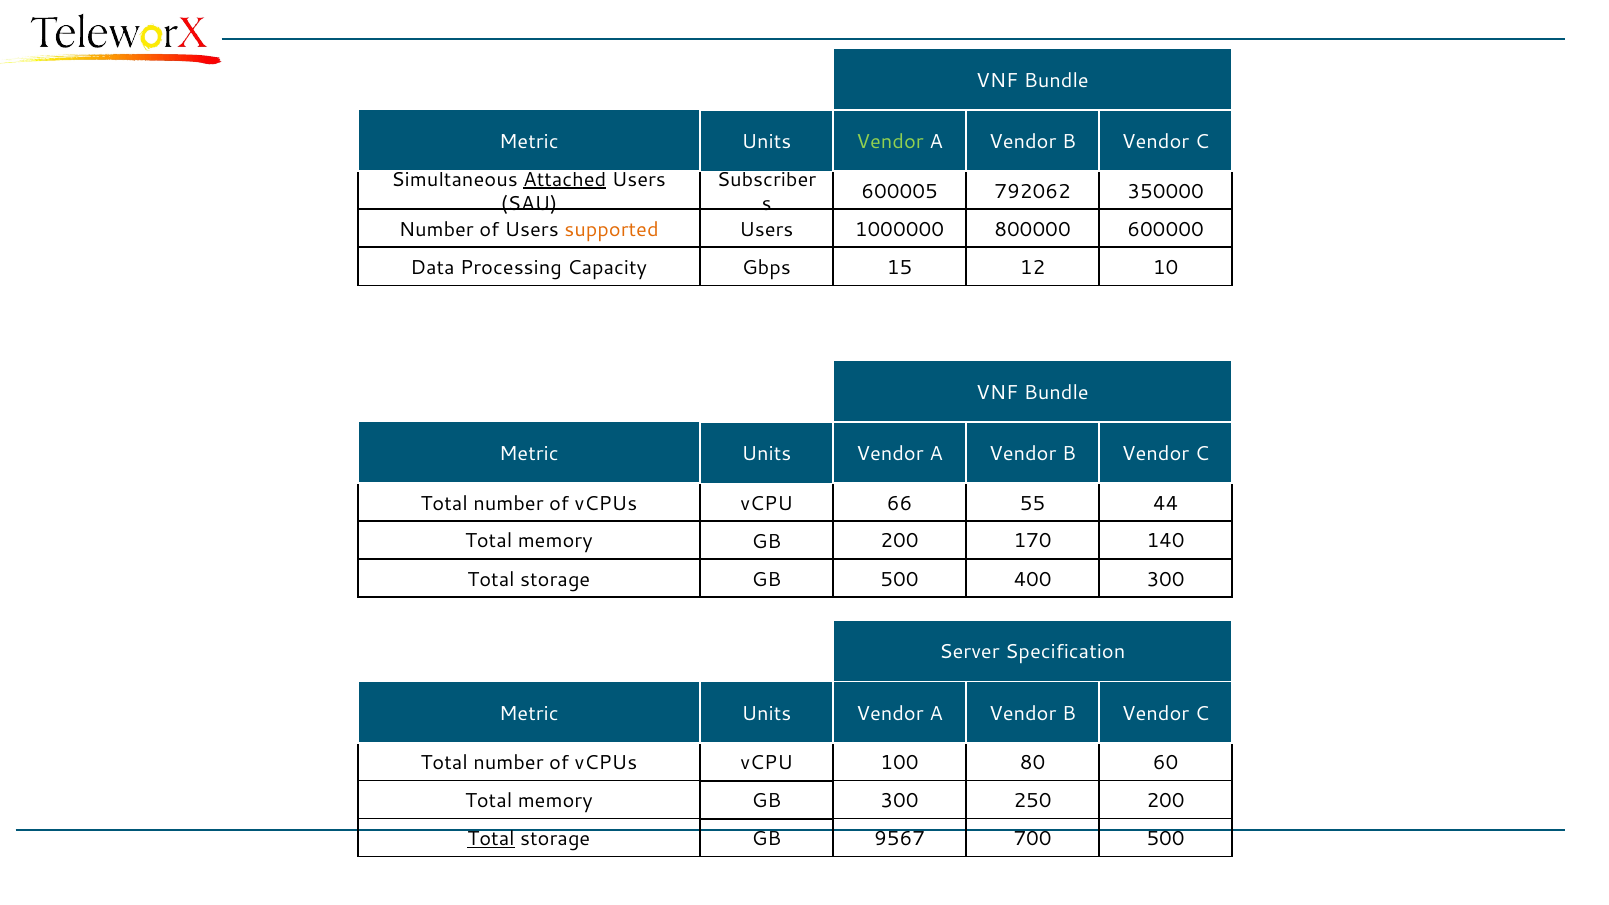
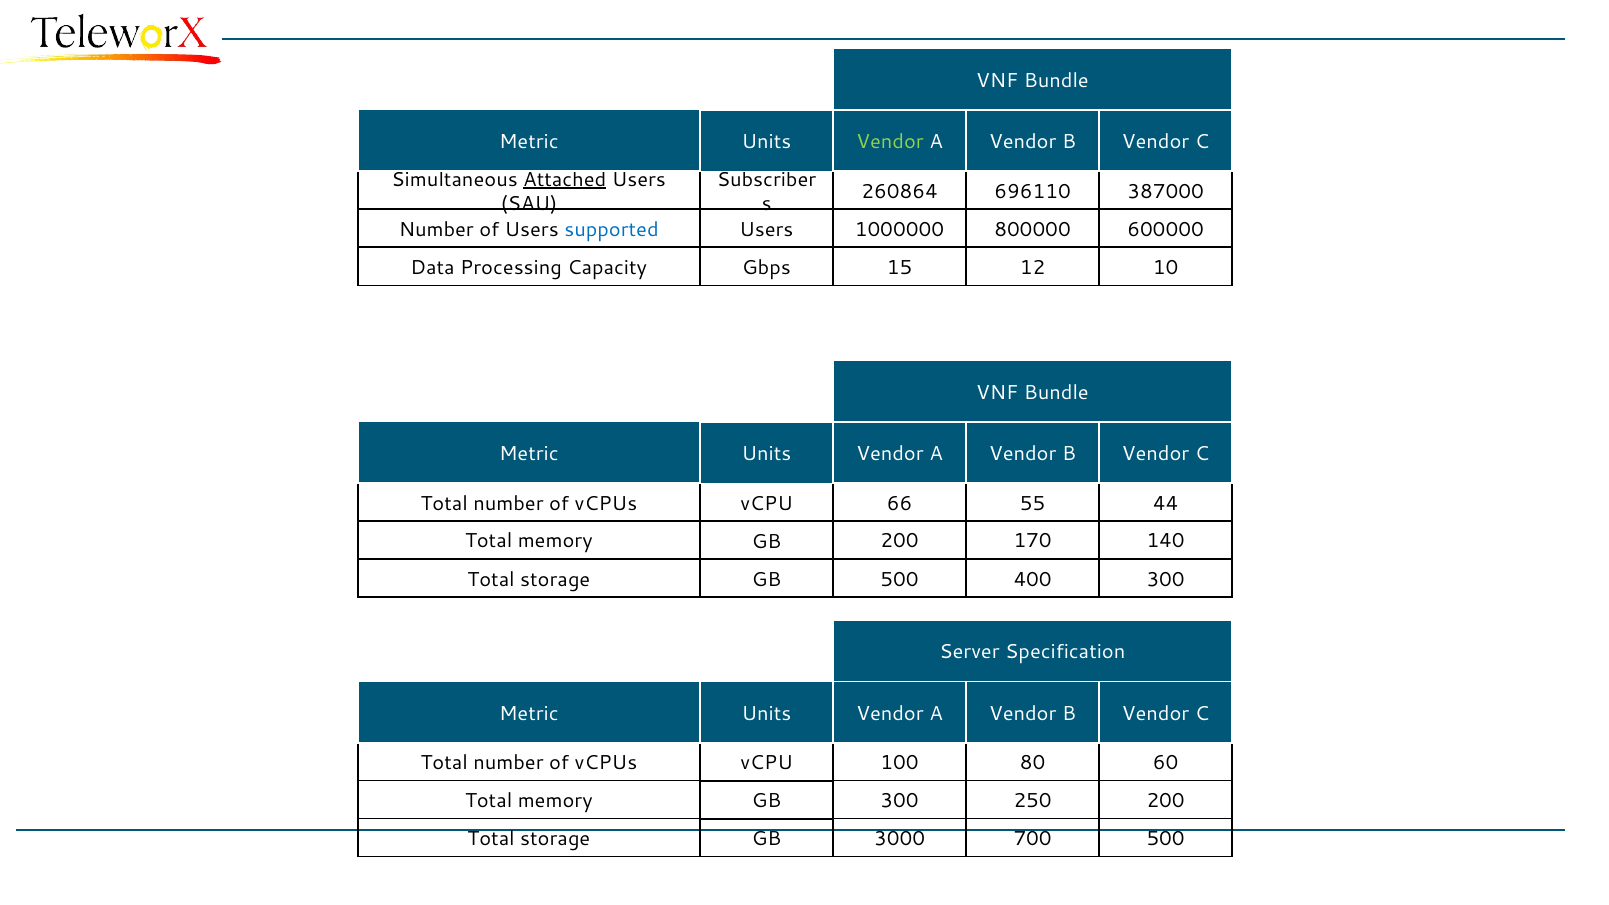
600005: 600005 -> 260864 (900, 192)
792062: 792062 -> 696110 (1033, 192)
350000: 350000 -> 387000 (1166, 192)
supported colour: orange -> blue (611, 230)
Total underline: present -> none (491, 839)
9567: 9567 -> 3000 (900, 839)
